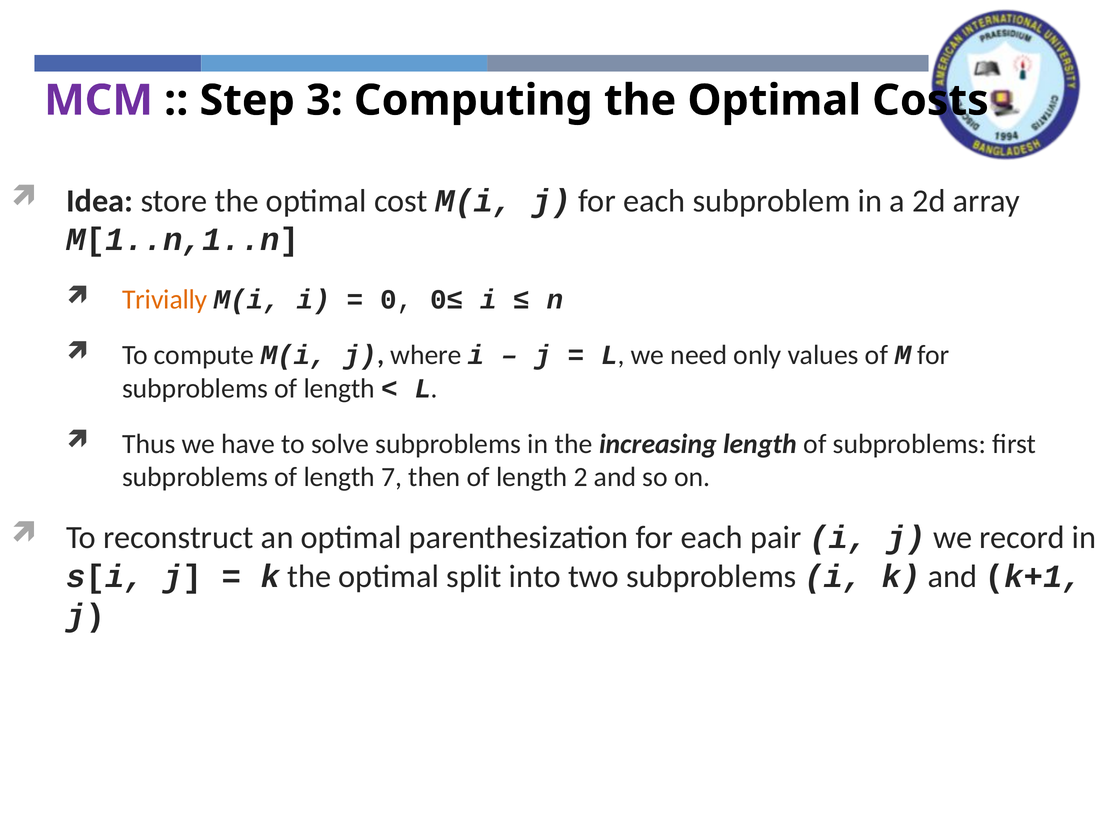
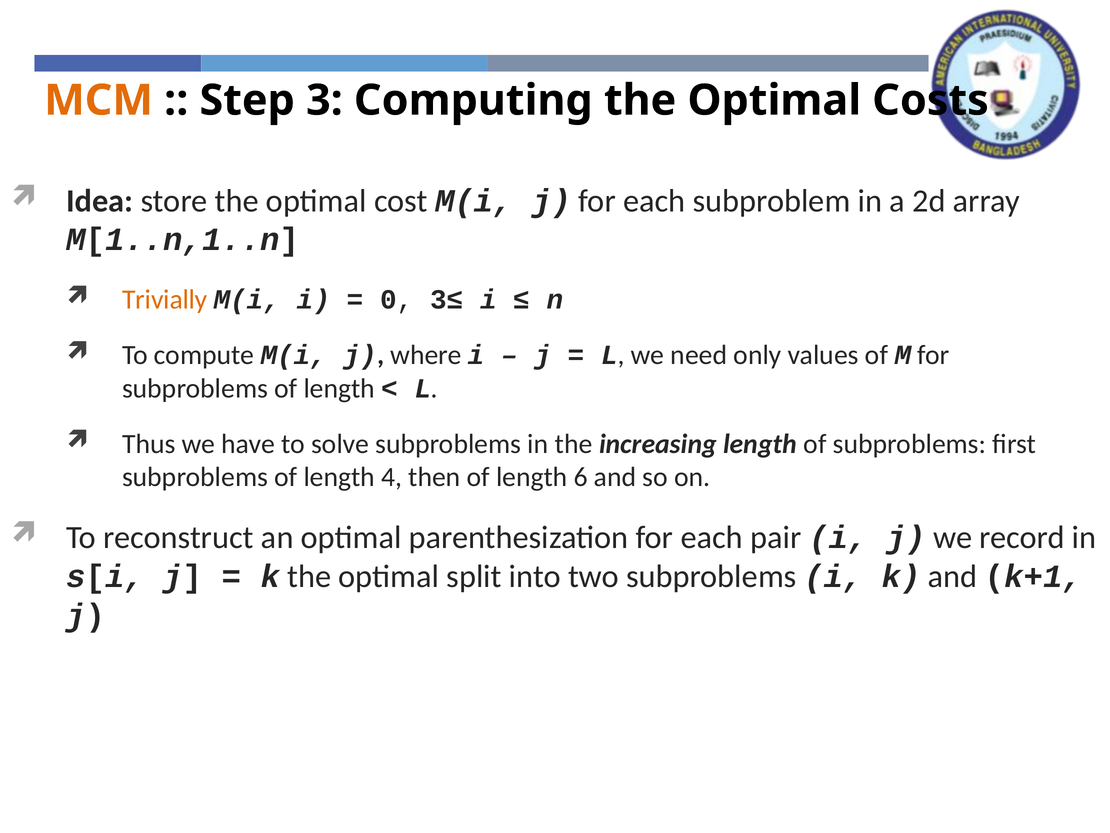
MCM colour: purple -> orange (99, 100)
0≤: 0≤ -> 3≤ (447, 299)
7: 7 -> 4 (392, 477)
2: 2 -> 6 (581, 477)
